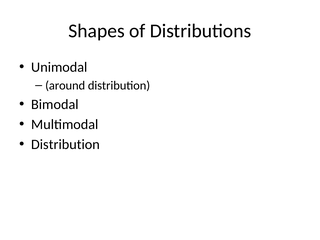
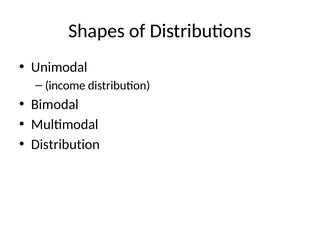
around: around -> income (65, 86)
